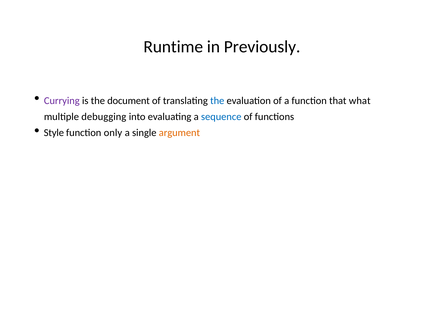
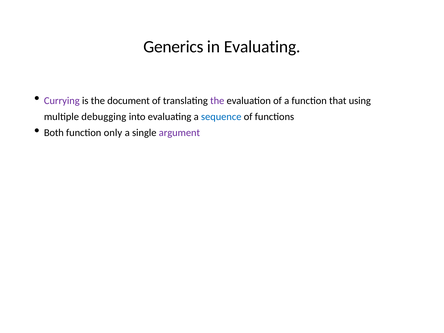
Runtime: Runtime -> Generics (173, 47)
in Previously: Previously -> Evaluating (262, 47)
the colour: blue -> purple (217, 101)
what: what -> using (360, 101)
Style: Style -> Both (54, 133)
argument colour: orange -> purple (179, 133)
